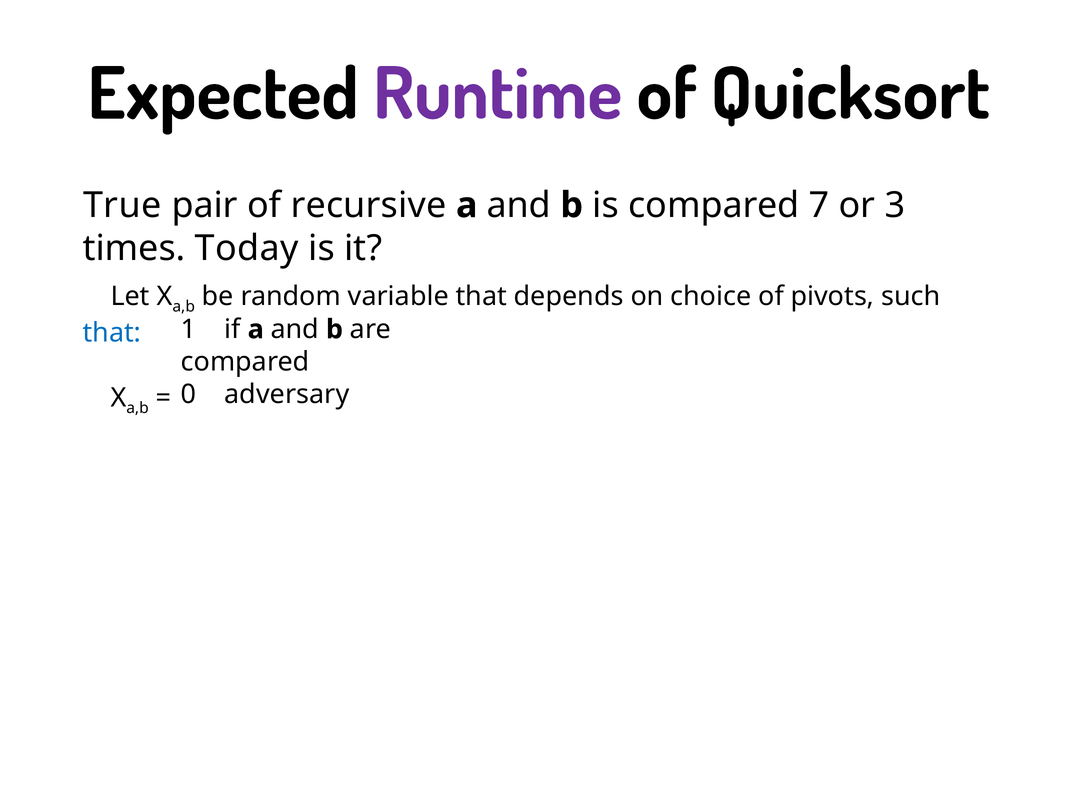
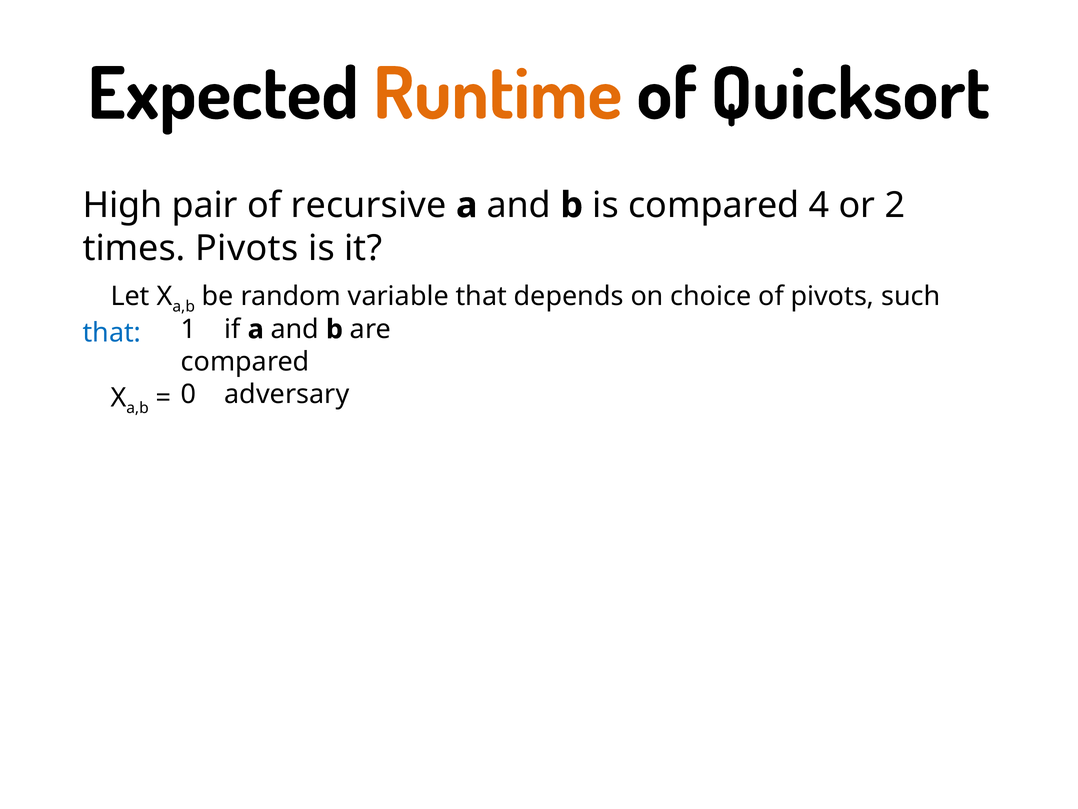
Runtime colour: purple -> orange (498, 95)
True: True -> High (122, 205)
7: 7 -> 4 (819, 205)
3: 3 -> 2 (895, 205)
times Today: Today -> Pivots (247, 248)
